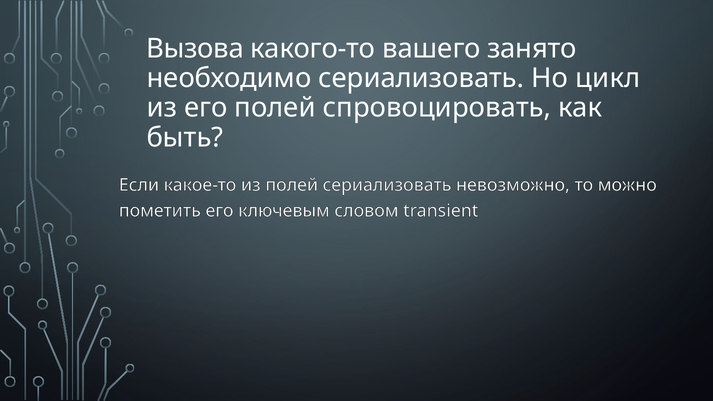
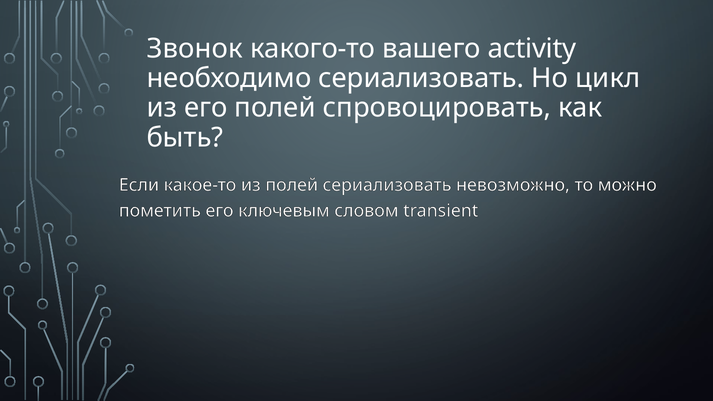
Вызова: Вызова -> Звонок (195, 49)
занято: занято -> activity (532, 49)
